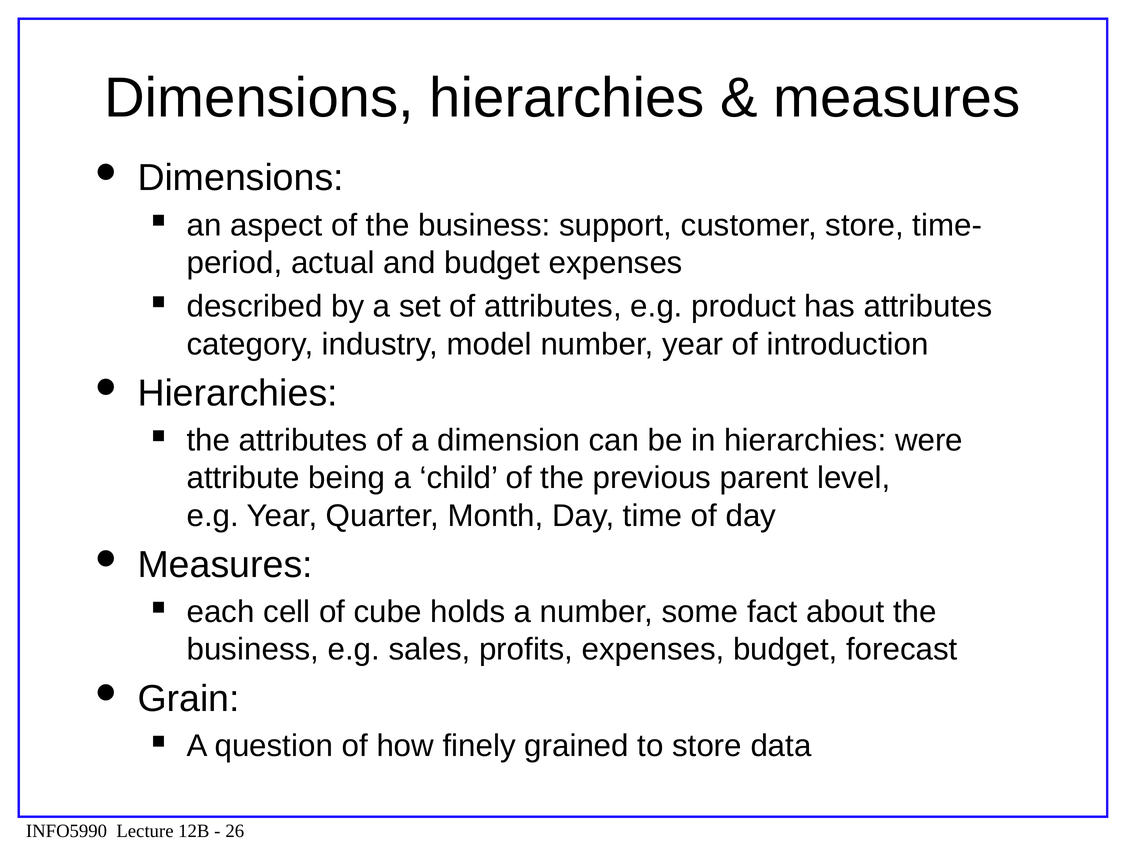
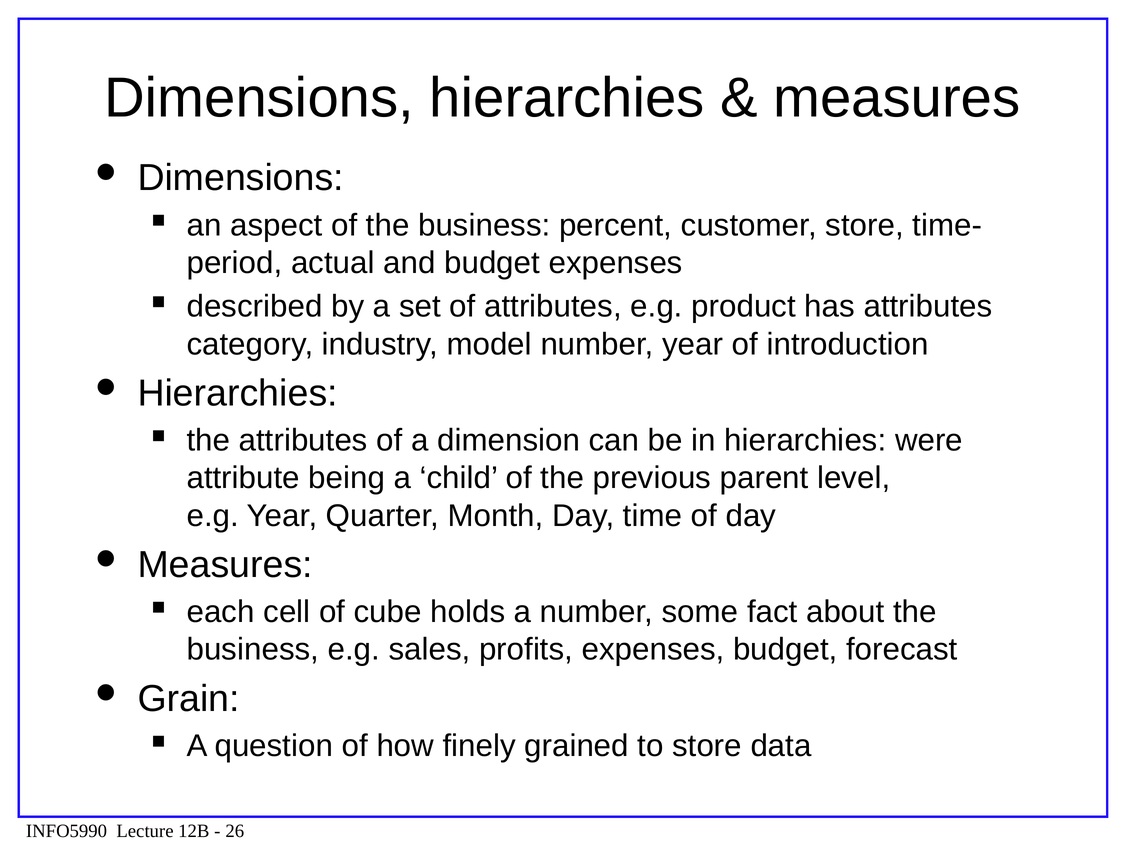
support: support -> percent (616, 225)
